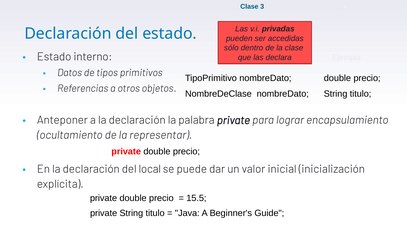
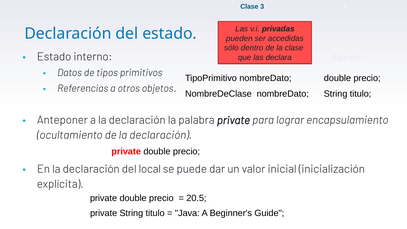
de la representar: representar -> declaración (161, 135)
15.5: 15.5 -> 20.5 (196, 198)
